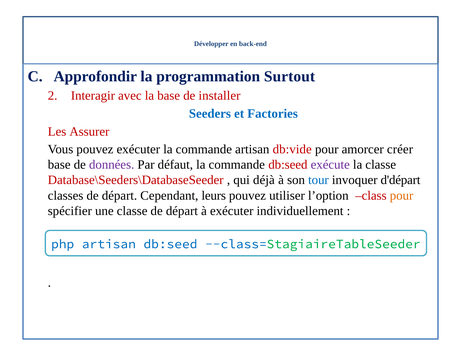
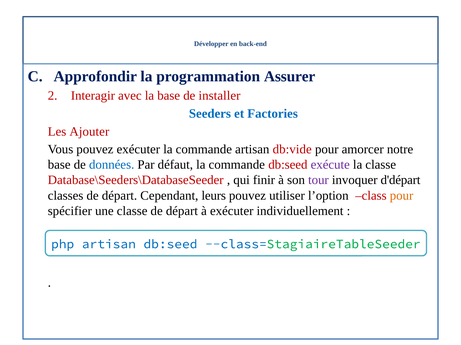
Surtout: Surtout -> Assurer (290, 77)
Assurer: Assurer -> Ajouter (89, 132)
créer: créer -> notre (400, 150)
données colour: purple -> blue (112, 165)
déjà: déjà -> finir (264, 180)
tour colour: blue -> purple (318, 180)
